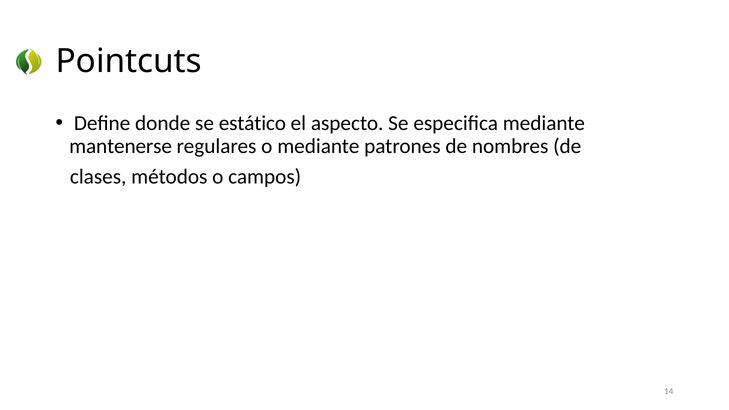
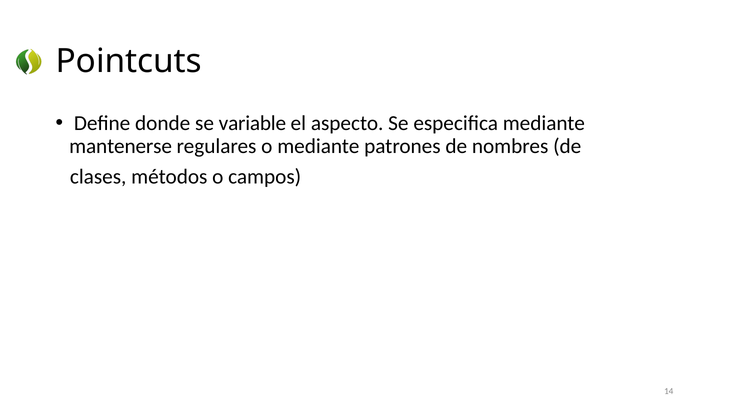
estático: estático -> variable (252, 123)
